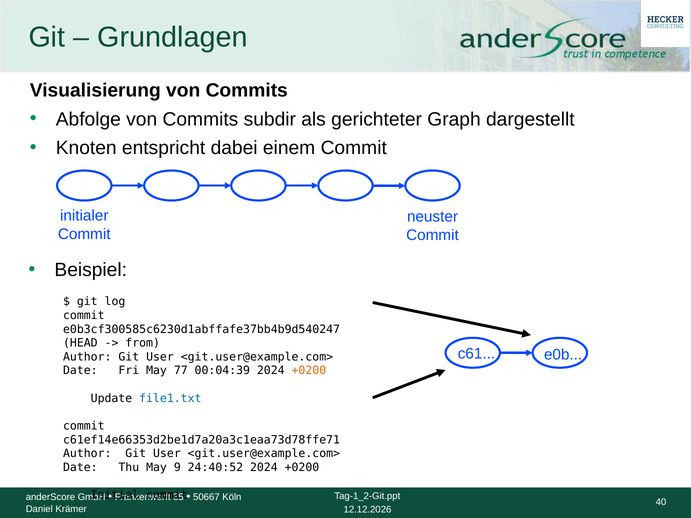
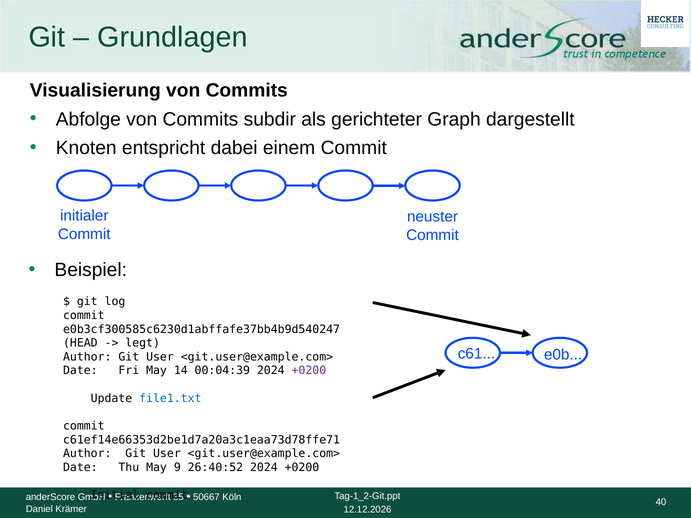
from: from -> legt (143, 343)
77: 77 -> 14 (181, 371)
+0200 colour: orange -> purple (309, 371)
24:40:52: 24:40:52 -> 26:40:52 (215, 468)
